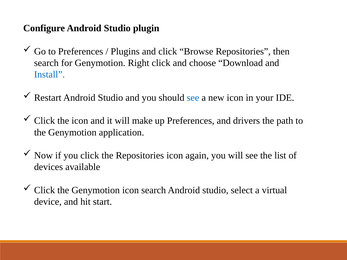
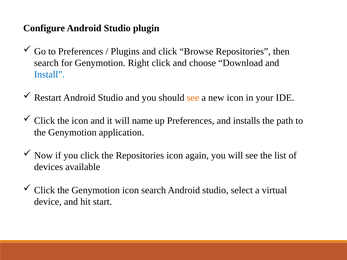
see colour: blue -> orange (193, 98)
make: make -> name (142, 121)
drivers: drivers -> installs (247, 121)
